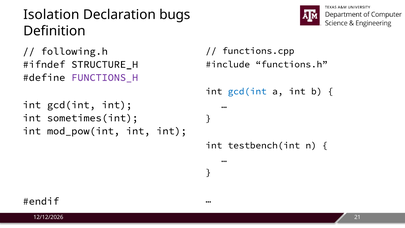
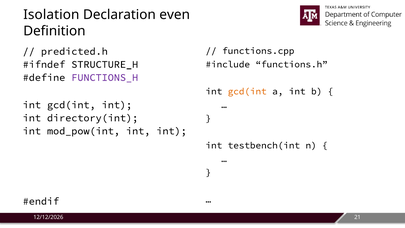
bugs: bugs -> even (175, 15)
following.h: following.h -> predicted.h (74, 51)
gcd(int colour: blue -> orange (247, 91)
sometimes(int: sometimes(int -> directory(int (93, 118)
